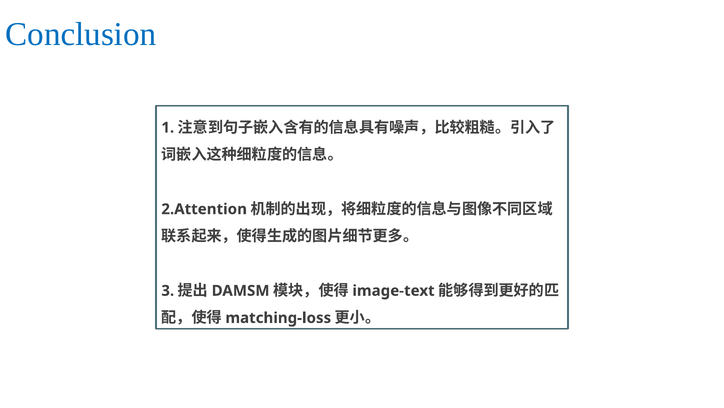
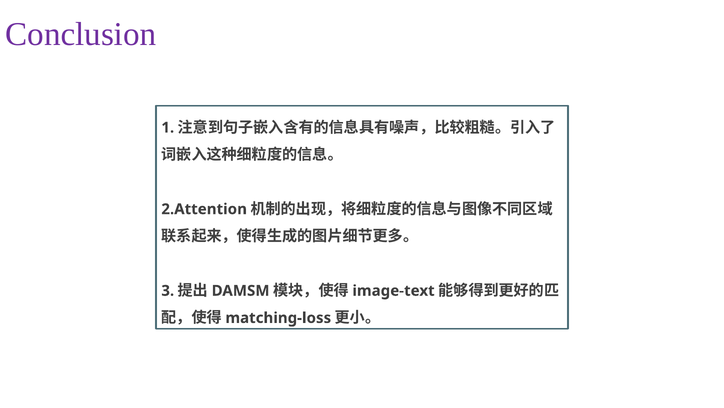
Conclusion colour: blue -> purple (81, 34)
